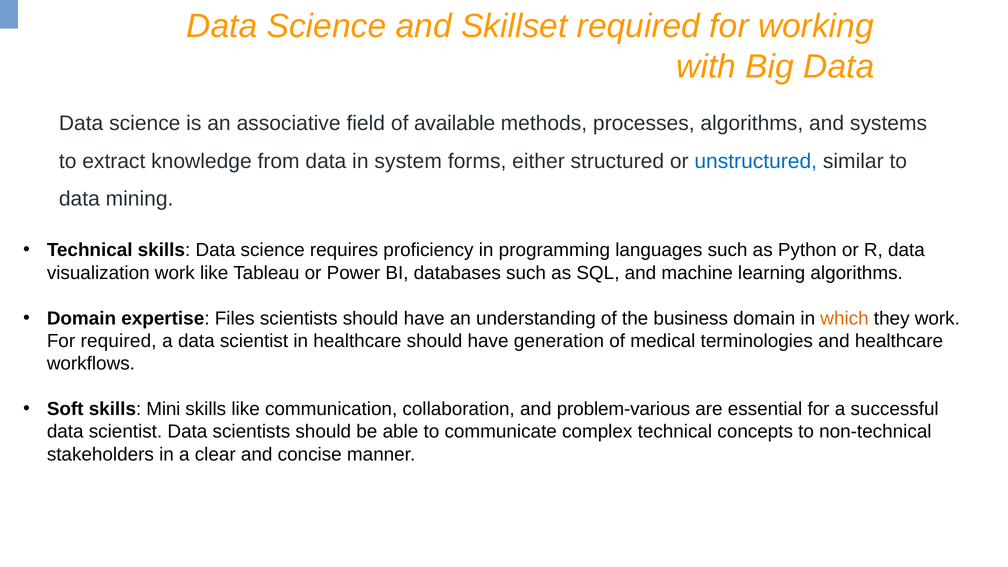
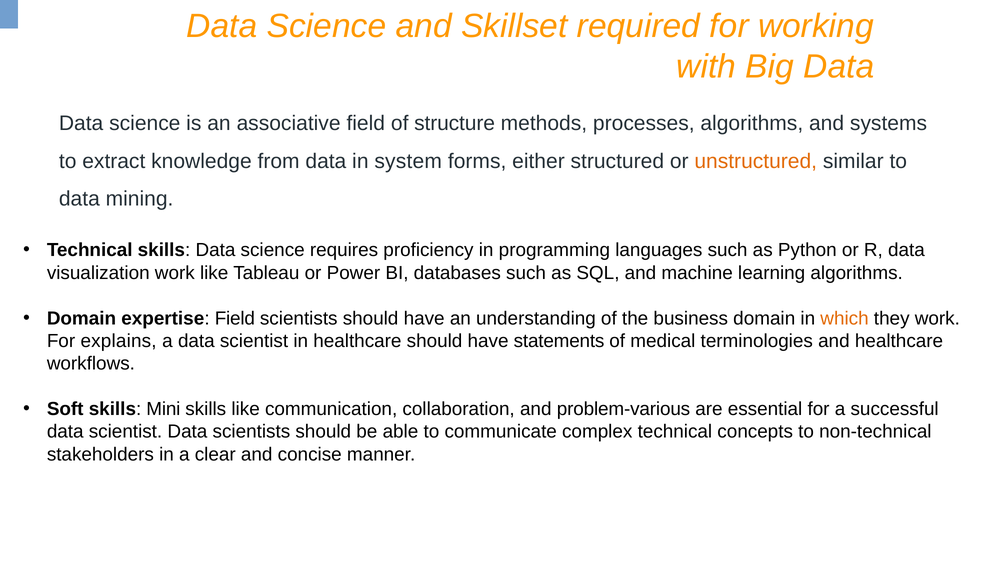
available: available -> structure (455, 123)
unstructured colour: blue -> orange (756, 161)
expertise Files: Files -> Field (235, 318)
For required: required -> explains (119, 341)
generation: generation -> statements (559, 341)
